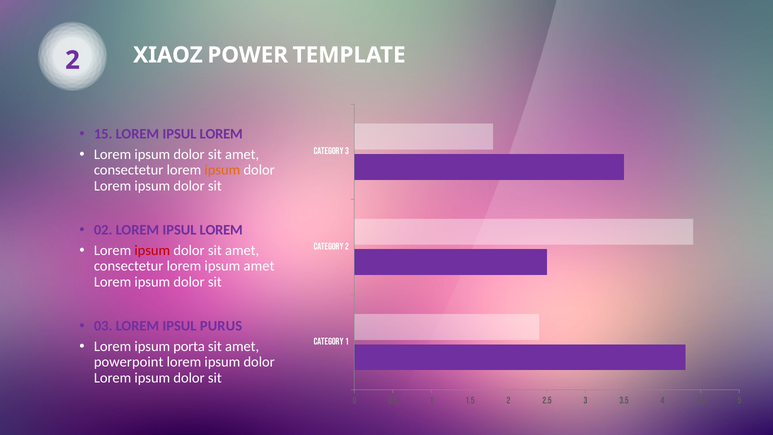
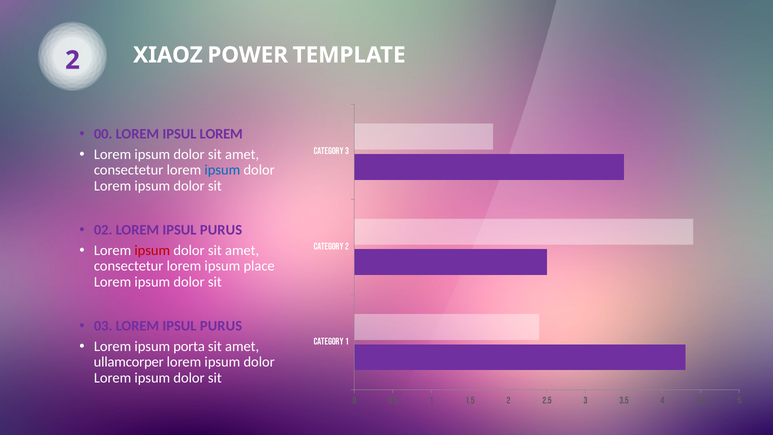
15: 15 -> 00 (103, 134)
ipsum colour: orange -> blue (222, 170)
02 LOREM IPSUL LOREM: LOREM -> PURUS (221, 230)
ipsum amet: amet -> place (259, 266)
powerpoint: powerpoint -> ullamcorper (129, 362)
